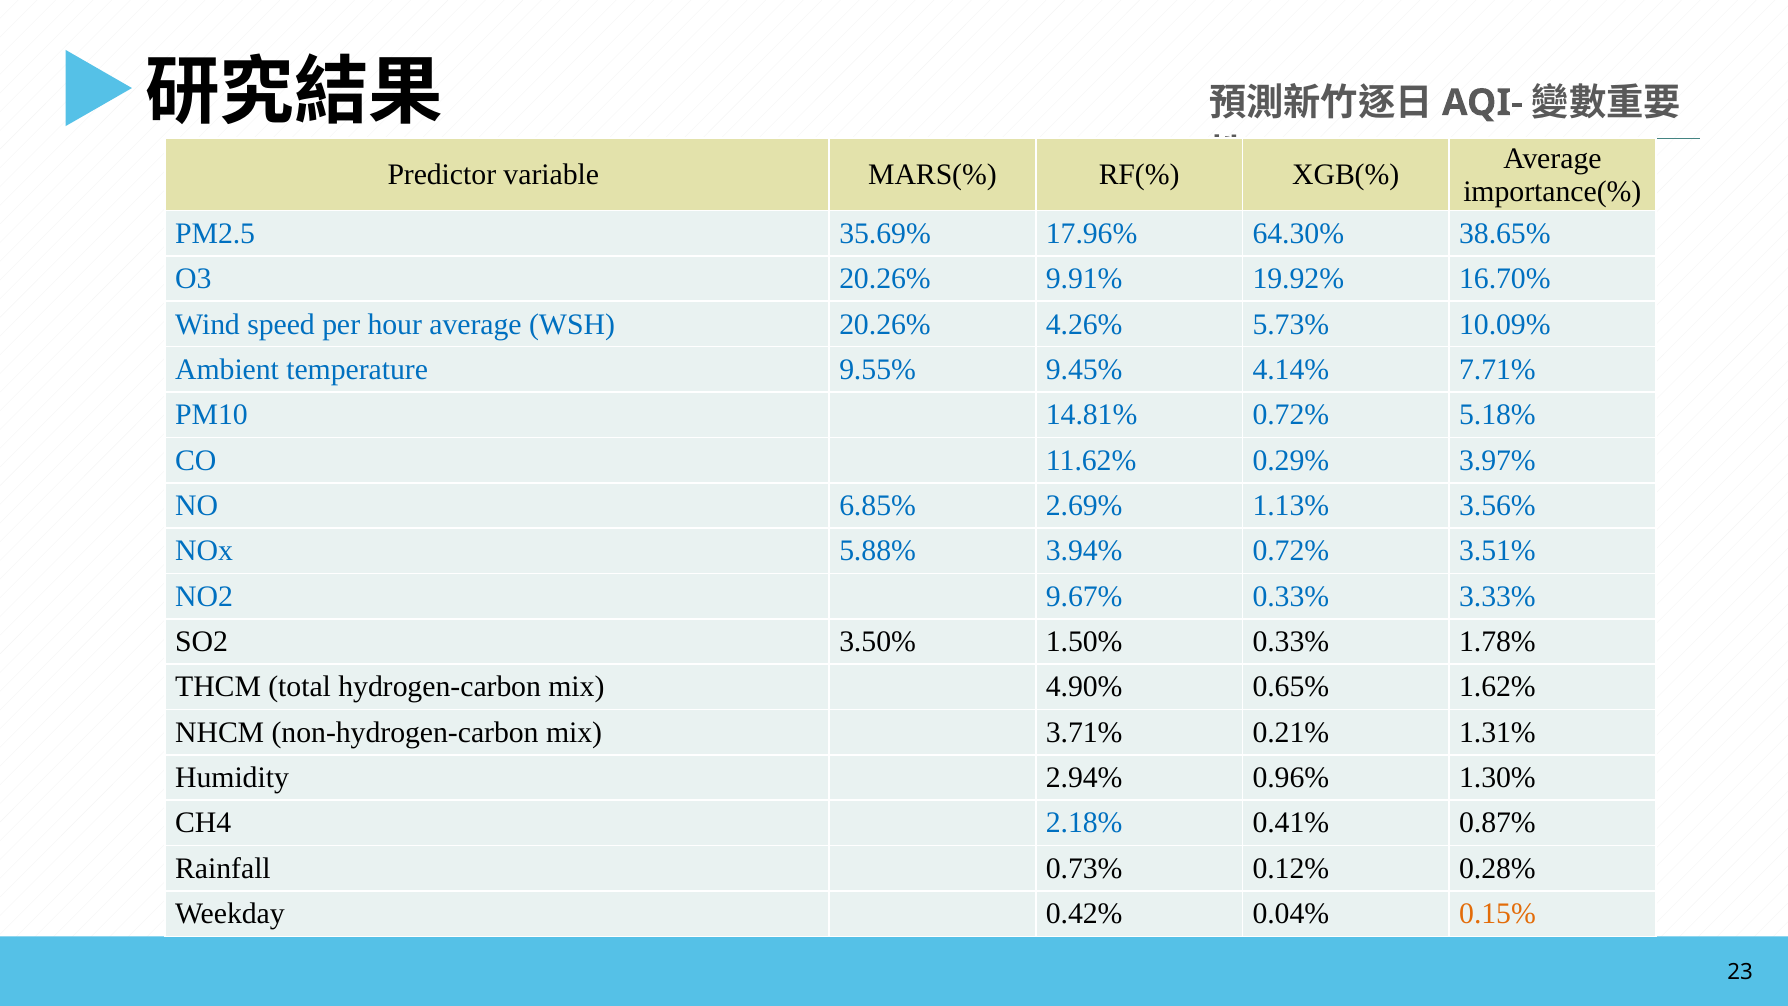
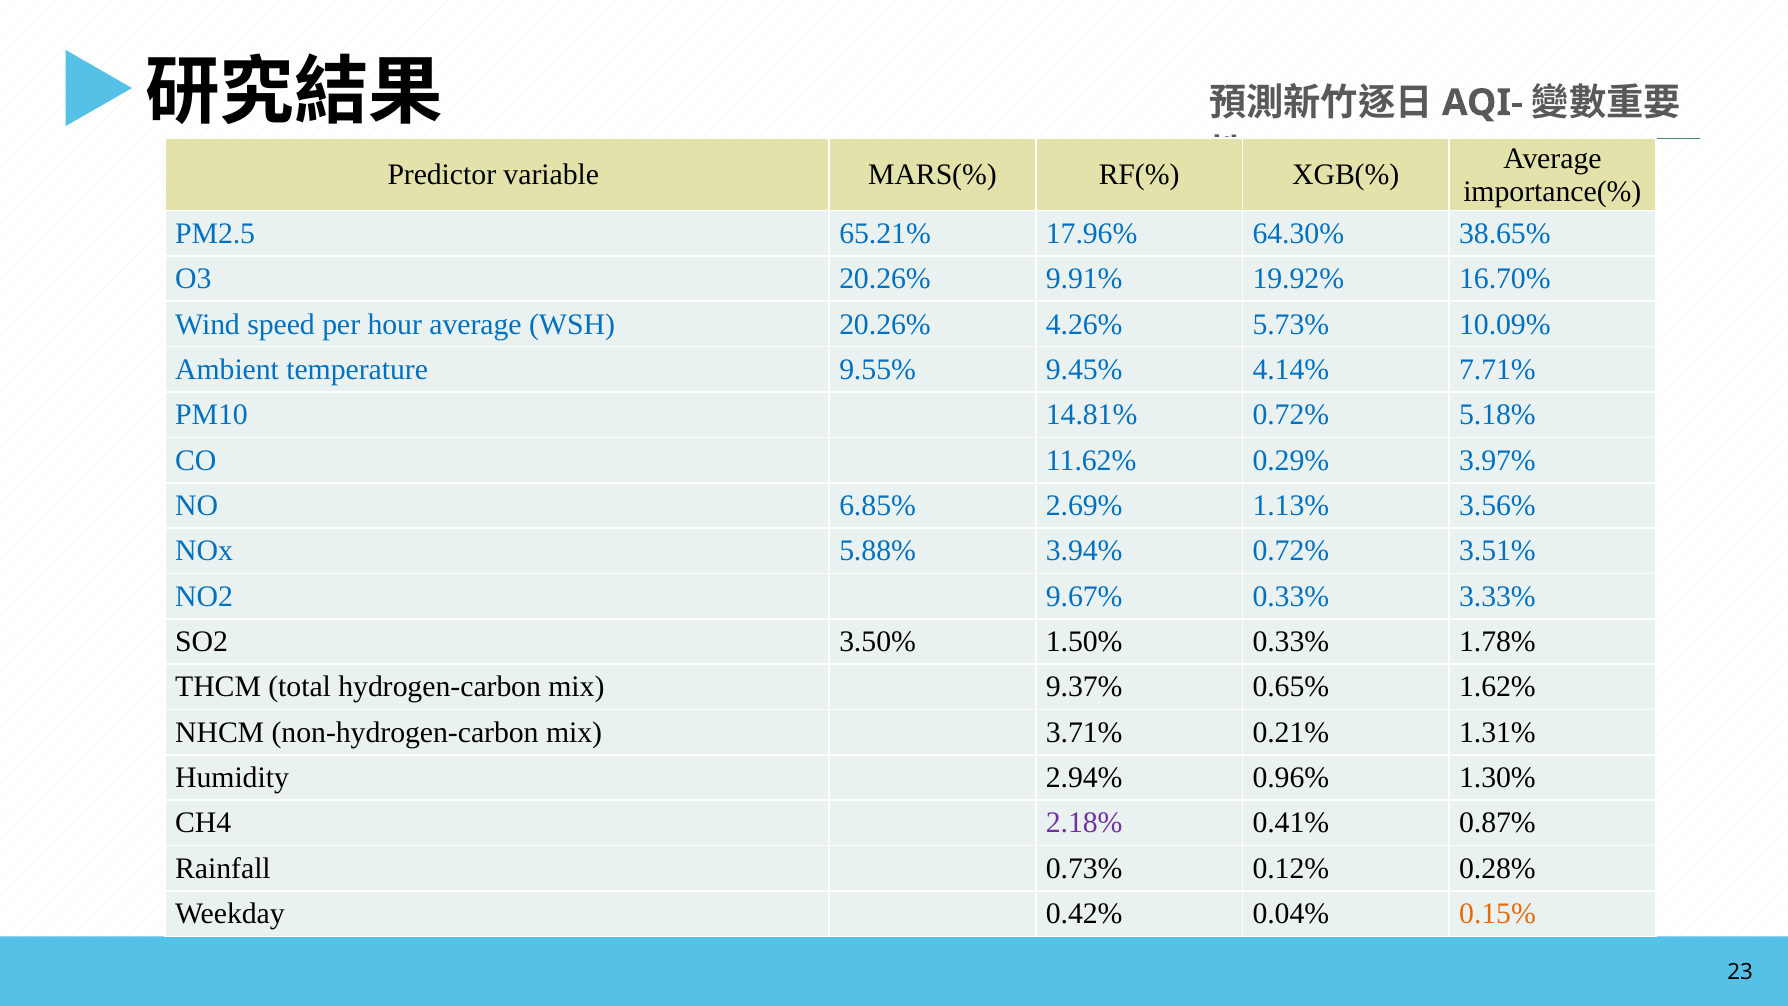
35.69%: 35.69% -> 65.21% (885, 233)
4.90%: 4.90% -> 9.37% (1084, 687)
2.18% colour: blue -> purple (1084, 823)
